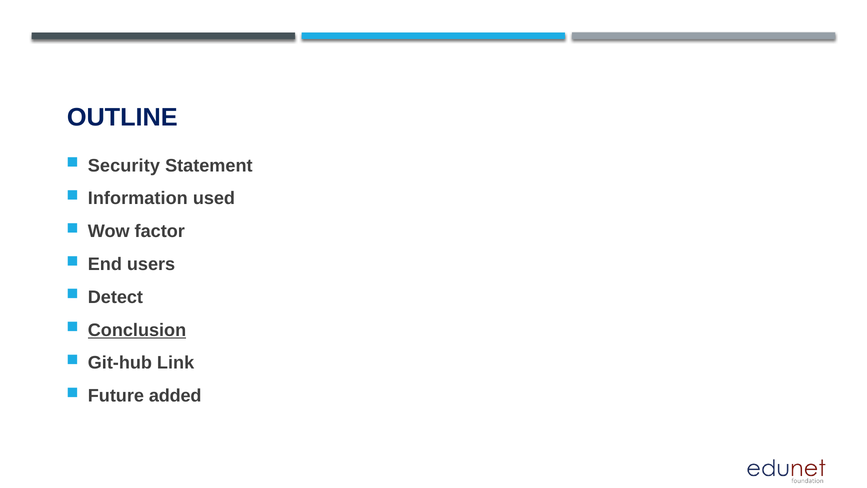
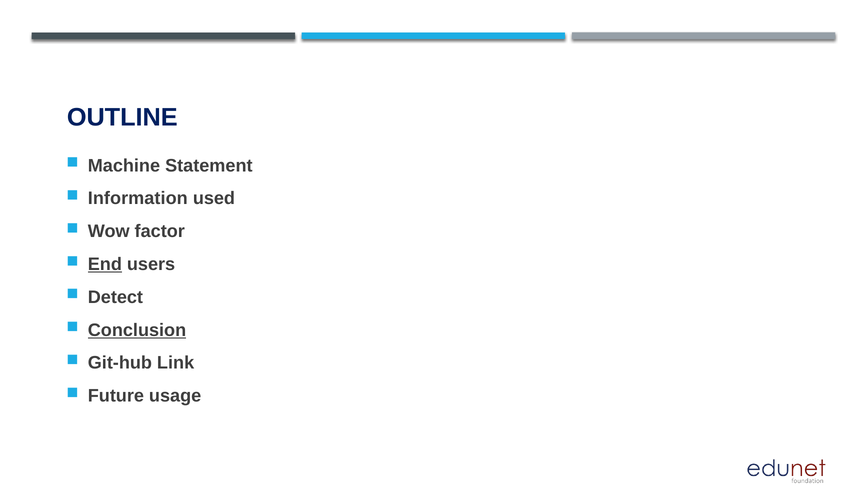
Security: Security -> Machine (124, 166)
End underline: none -> present (105, 264)
added: added -> usage (175, 396)
